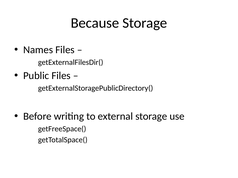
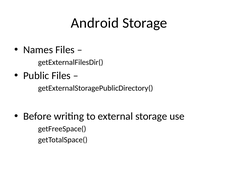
Because: Because -> Android (95, 23)
